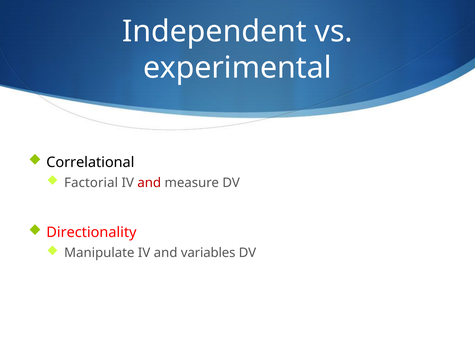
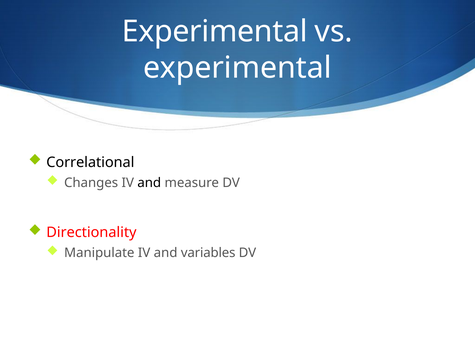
Independent: Independent -> Experimental (215, 32)
Factorial: Factorial -> Changes (91, 183)
and colour: red -> black (149, 183)
